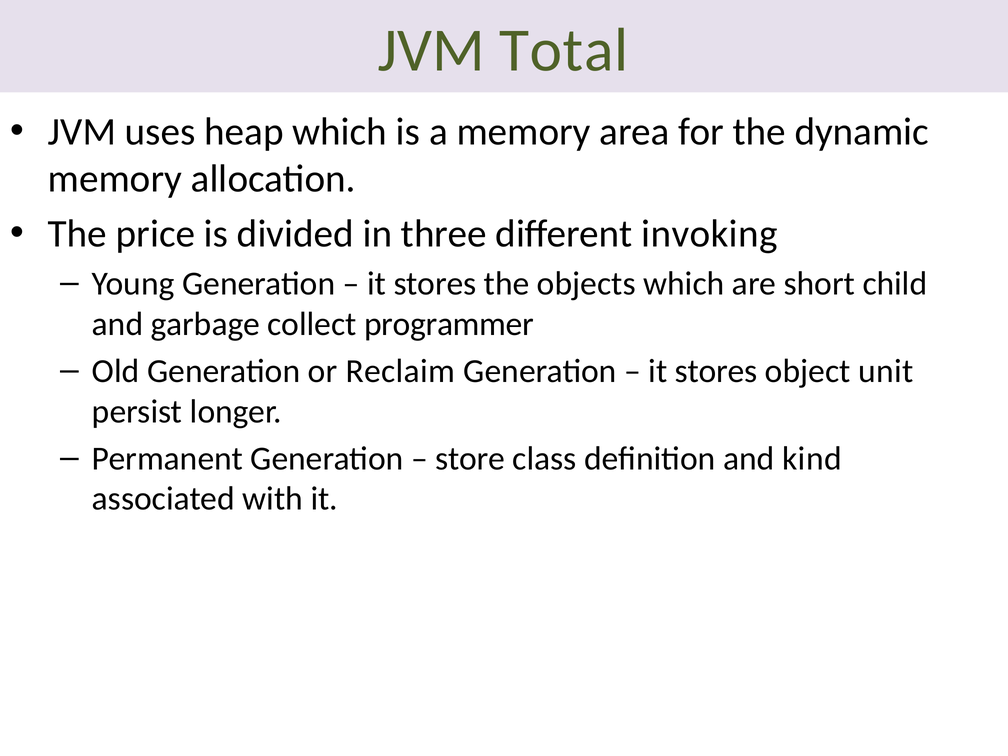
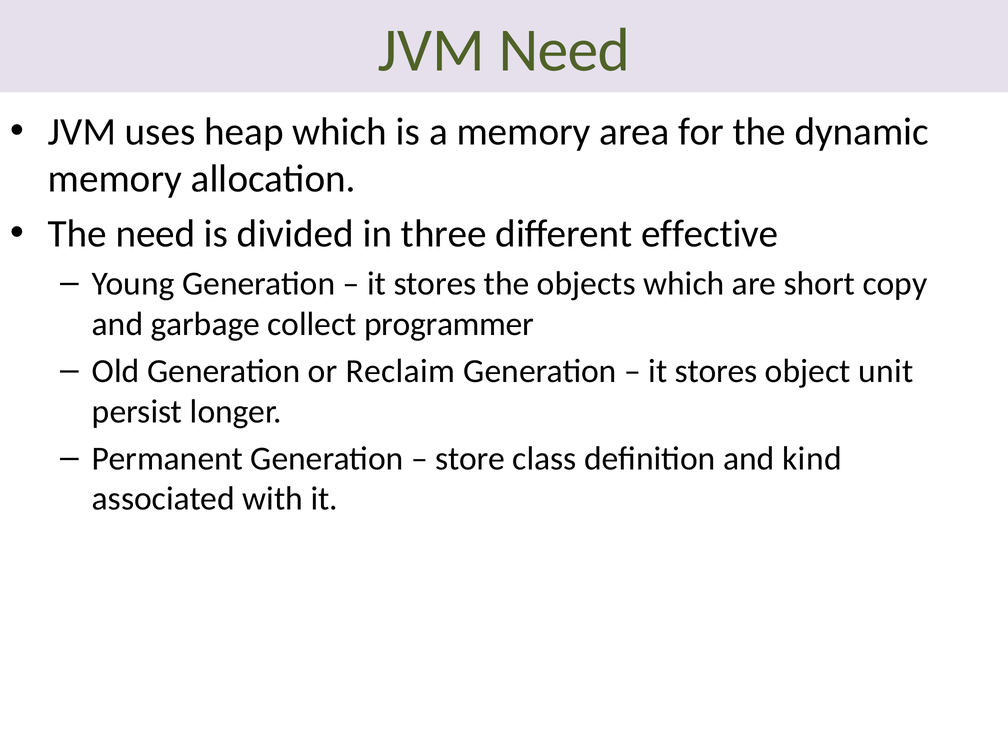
JVM Total: Total -> Need (564, 50)
The price: price -> need (156, 234)
invoking: invoking -> effective (710, 234)
child: child -> copy (895, 284)
